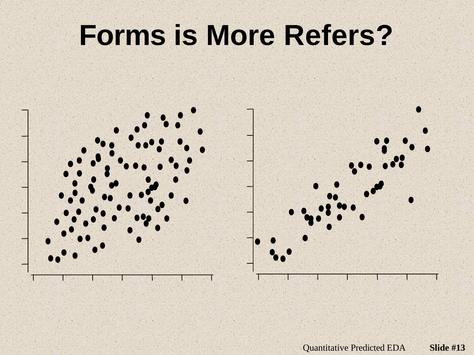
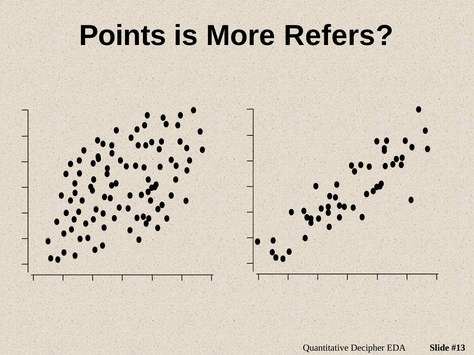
Forms: Forms -> Points (123, 36)
Predicted: Predicted -> Decipher (368, 348)
